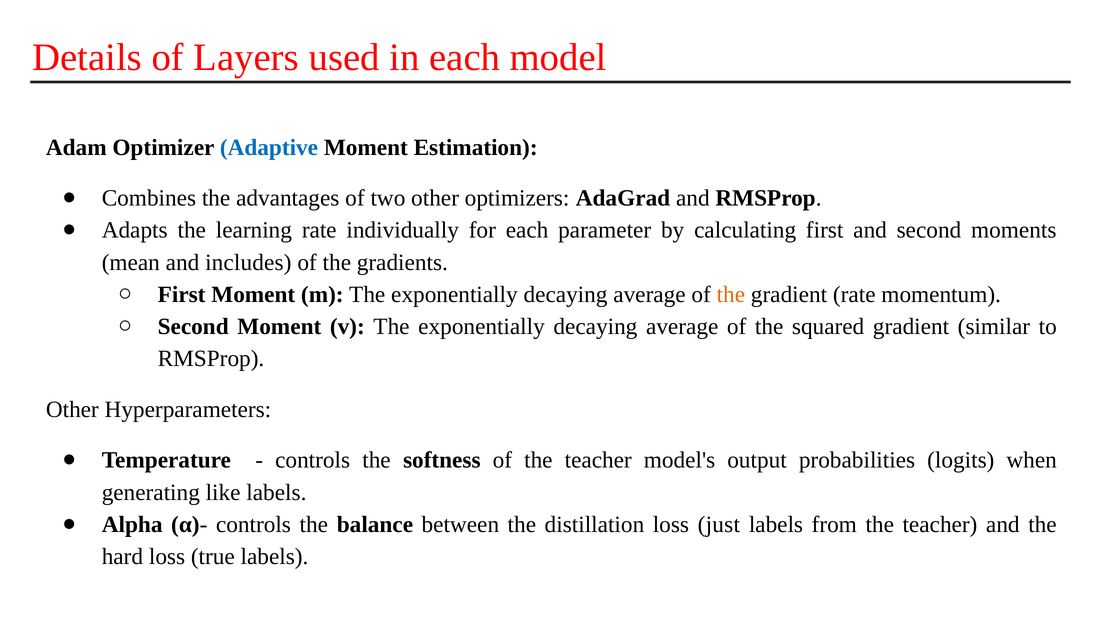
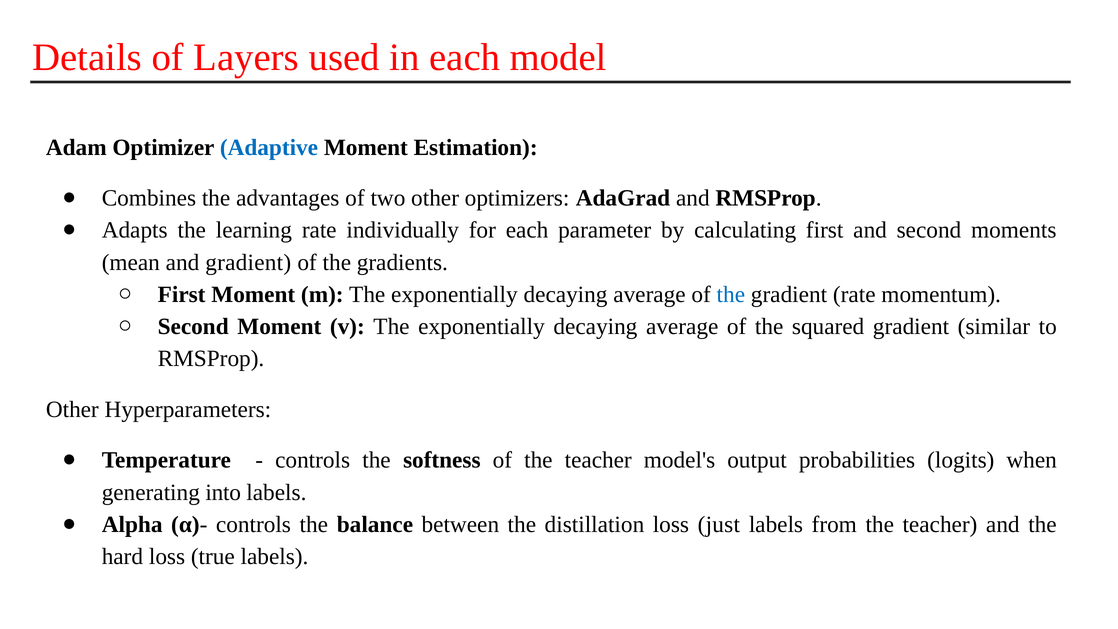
and includes: includes -> gradient (248, 262)
the colour: orange -> blue (731, 294)
like: like -> into (223, 492)
